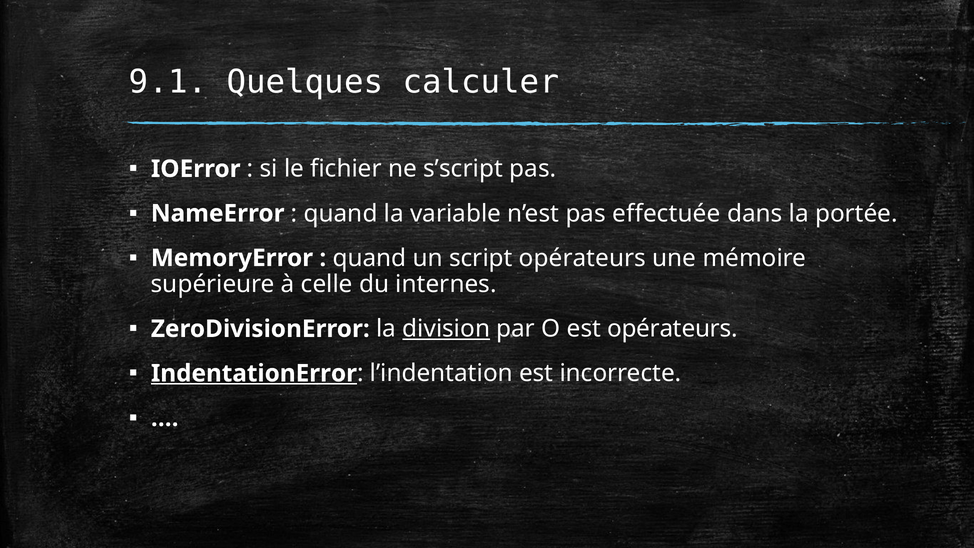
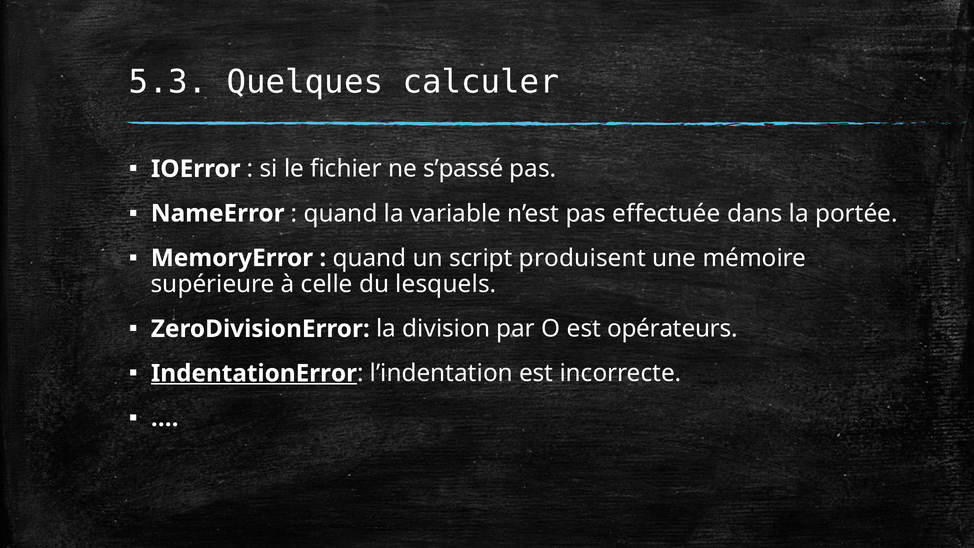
9.1: 9.1 -> 5.3 (168, 82)
s’script: s’script -> s’passé (463, 169)
script opérateurs: opérateurs -> produisent (582, 258)
internes: internes -> lesquels (446, 284)
division underline: present -> none (446, 329)
